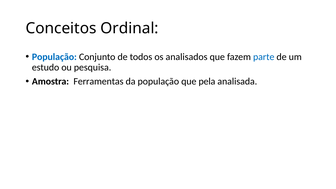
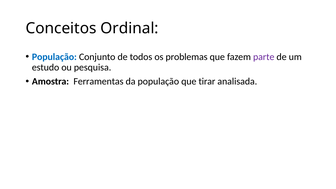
analisados: analisados -> problemas (187, 57)
parte colour: blue -> purple (264, 57)
pela: pela -> tirar (207, 81)
